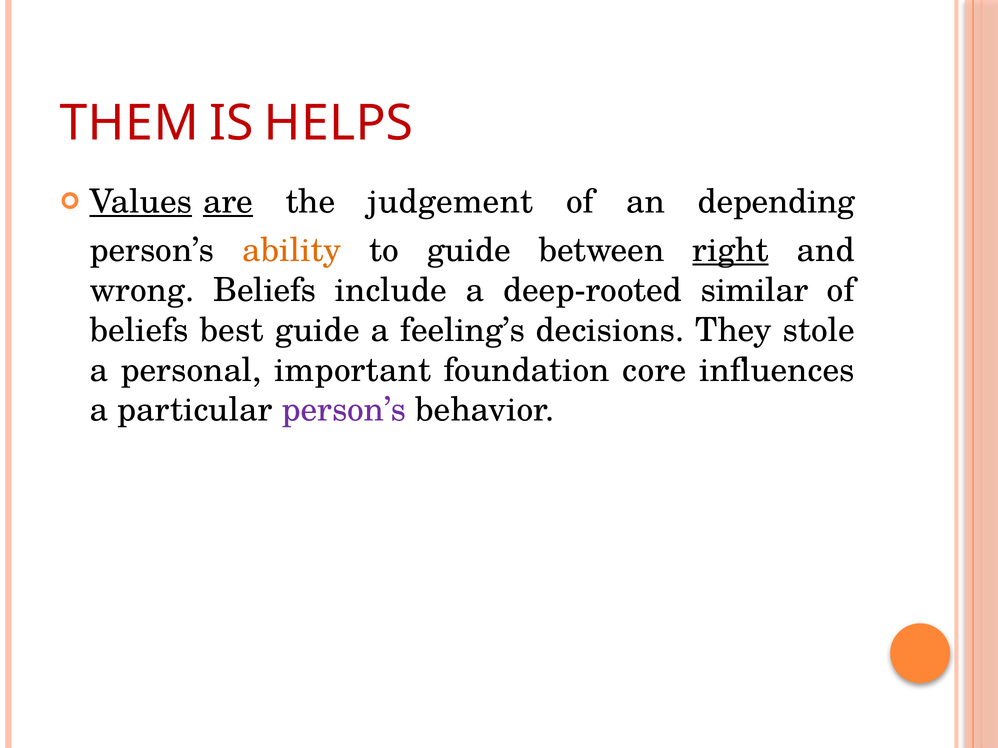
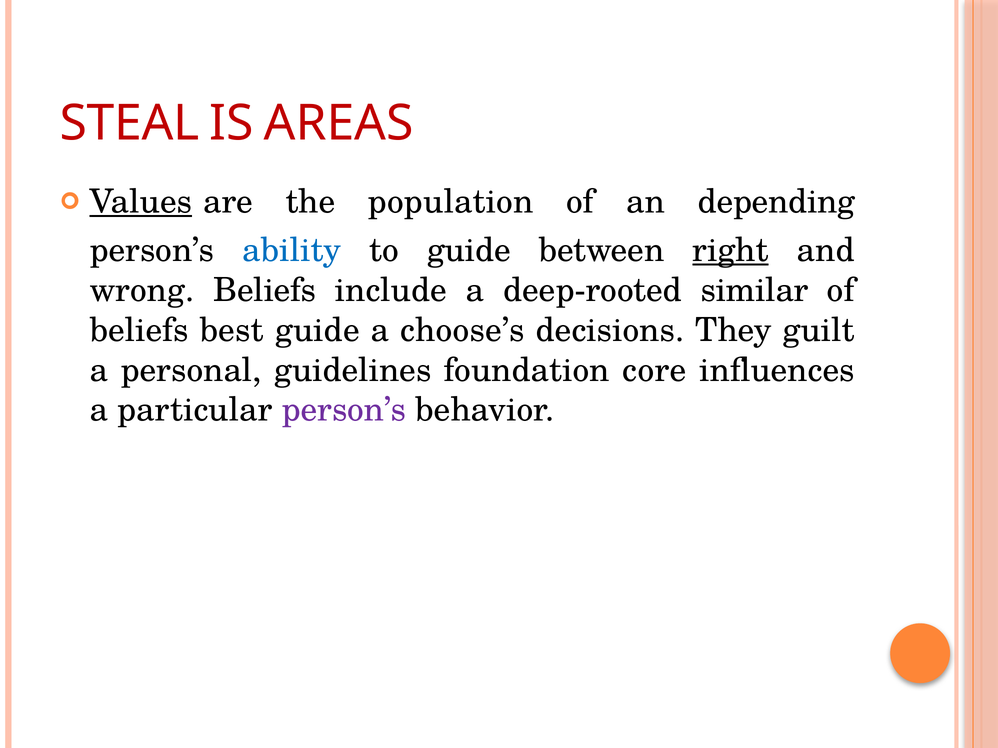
THEM: THEM -> STEAL (130, 123)
HELPS: HELPS -> AREAS (339, 123)
are underline: present -> none (228, 202)
judgement: judgement -> population (451, 202)
ability colour: orange -> blue (292, 251)
feeling’s: feeling’s -> choose’s (462, 330)
stole: stole -> guilt (819, 330)
important: important -> guidelines (353, 370)
